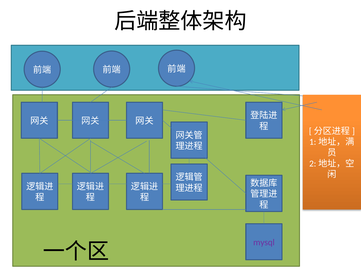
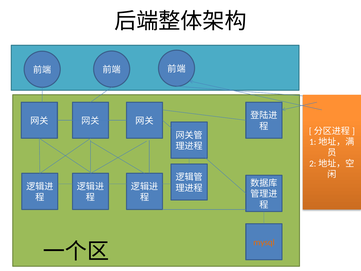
mysql colour: purple -> orange (264, 242)
